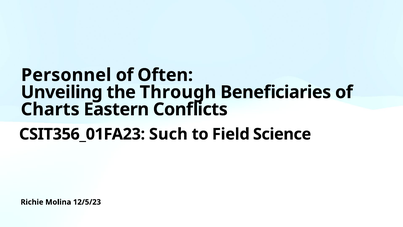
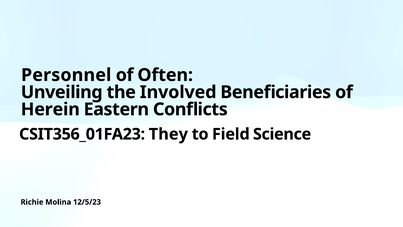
Through: Through -> Involved (178, 92)
Charts: Charts -> Herein (50, 109)
Such: Such -> They (168, 134)
